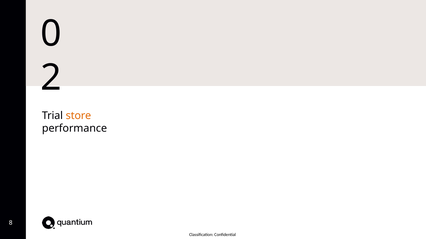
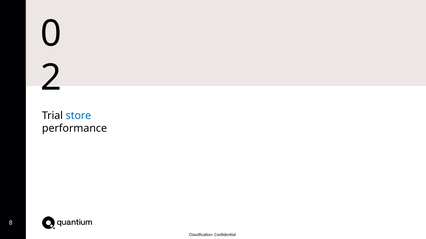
store colour: orange -> blue (78, 116)
